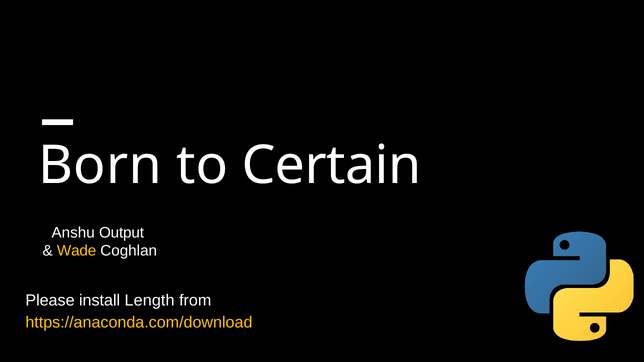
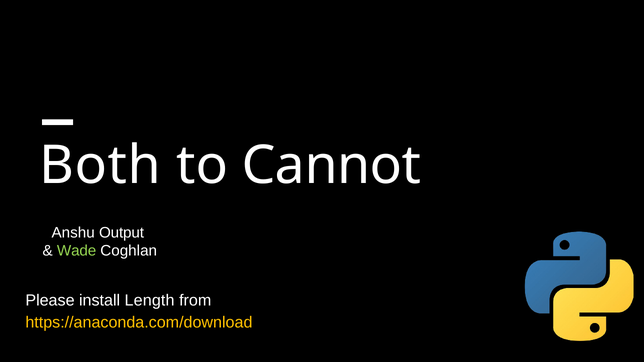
Born: Born -> Both (100, 165)
Certain: Certain -> Cannot (331, 165)
Wade colour: yellow -> light green (77, 251)
